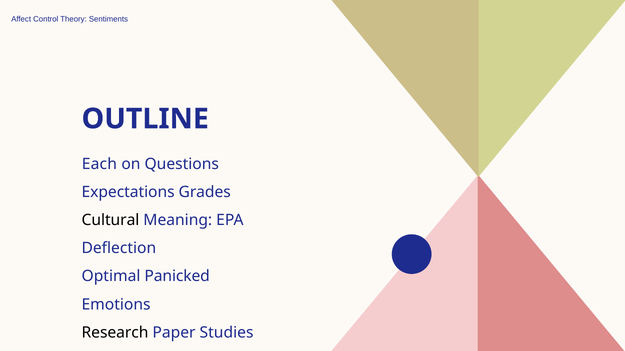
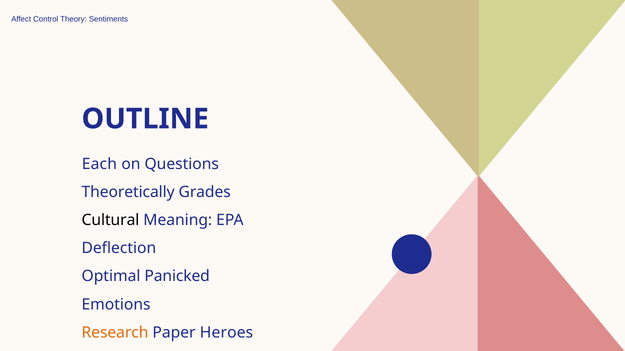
Expectations: Expectations -> Theoretically (128, 192)
Research colour: black -> orange (115, 333)
Studies: Studies -> Heroes (227, 333)
